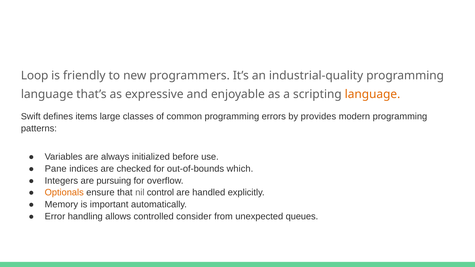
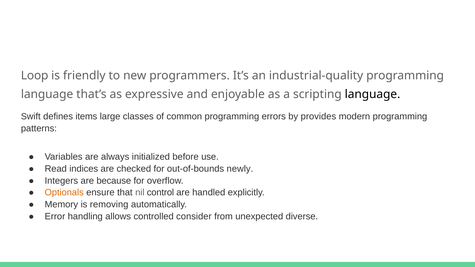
language colour: orange -> black (373, 94)
Pane: Pane -> Read (56, 169)
which: which -> newly (240, 169)
pursuing: pursuing -> because (114, 181)
important: important -> removing (109, 205)
queues: queues -> diverse (302, 217)
